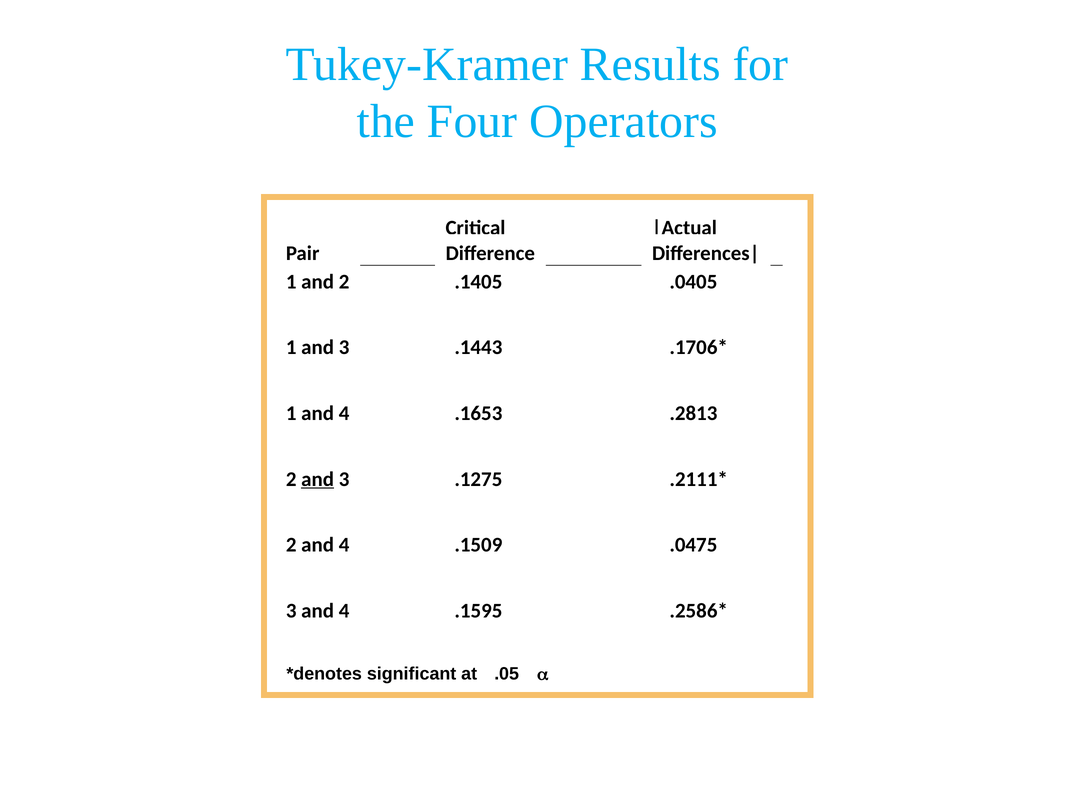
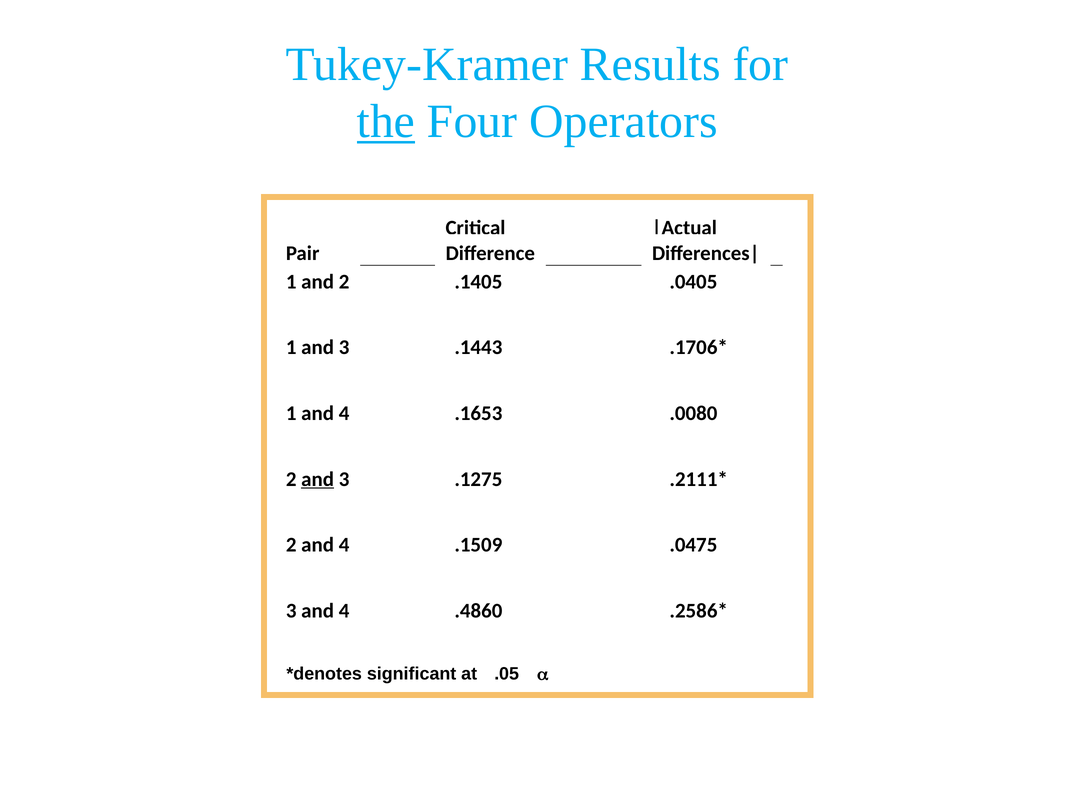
the underline: none -> present (386, 122)
.2813: .2813 -> .0080 (693, 414)
.1595: .1595 -> .4860 (478, 611)
